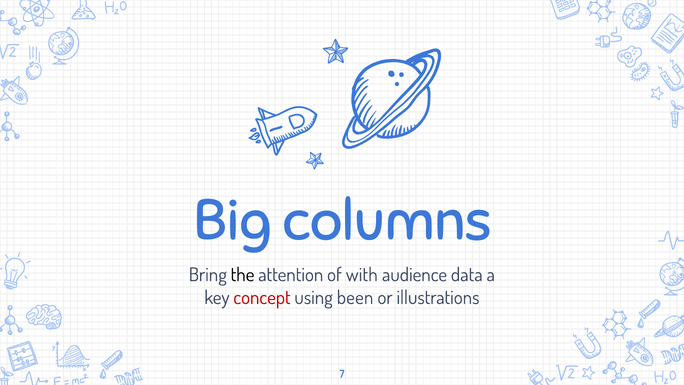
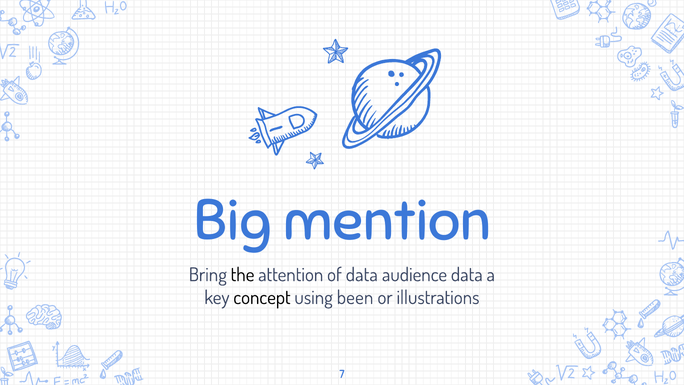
columns: columns -> mention (387, 221)
of with: with -> data (362, 275)
concept colour: red -> black (262, 298)
